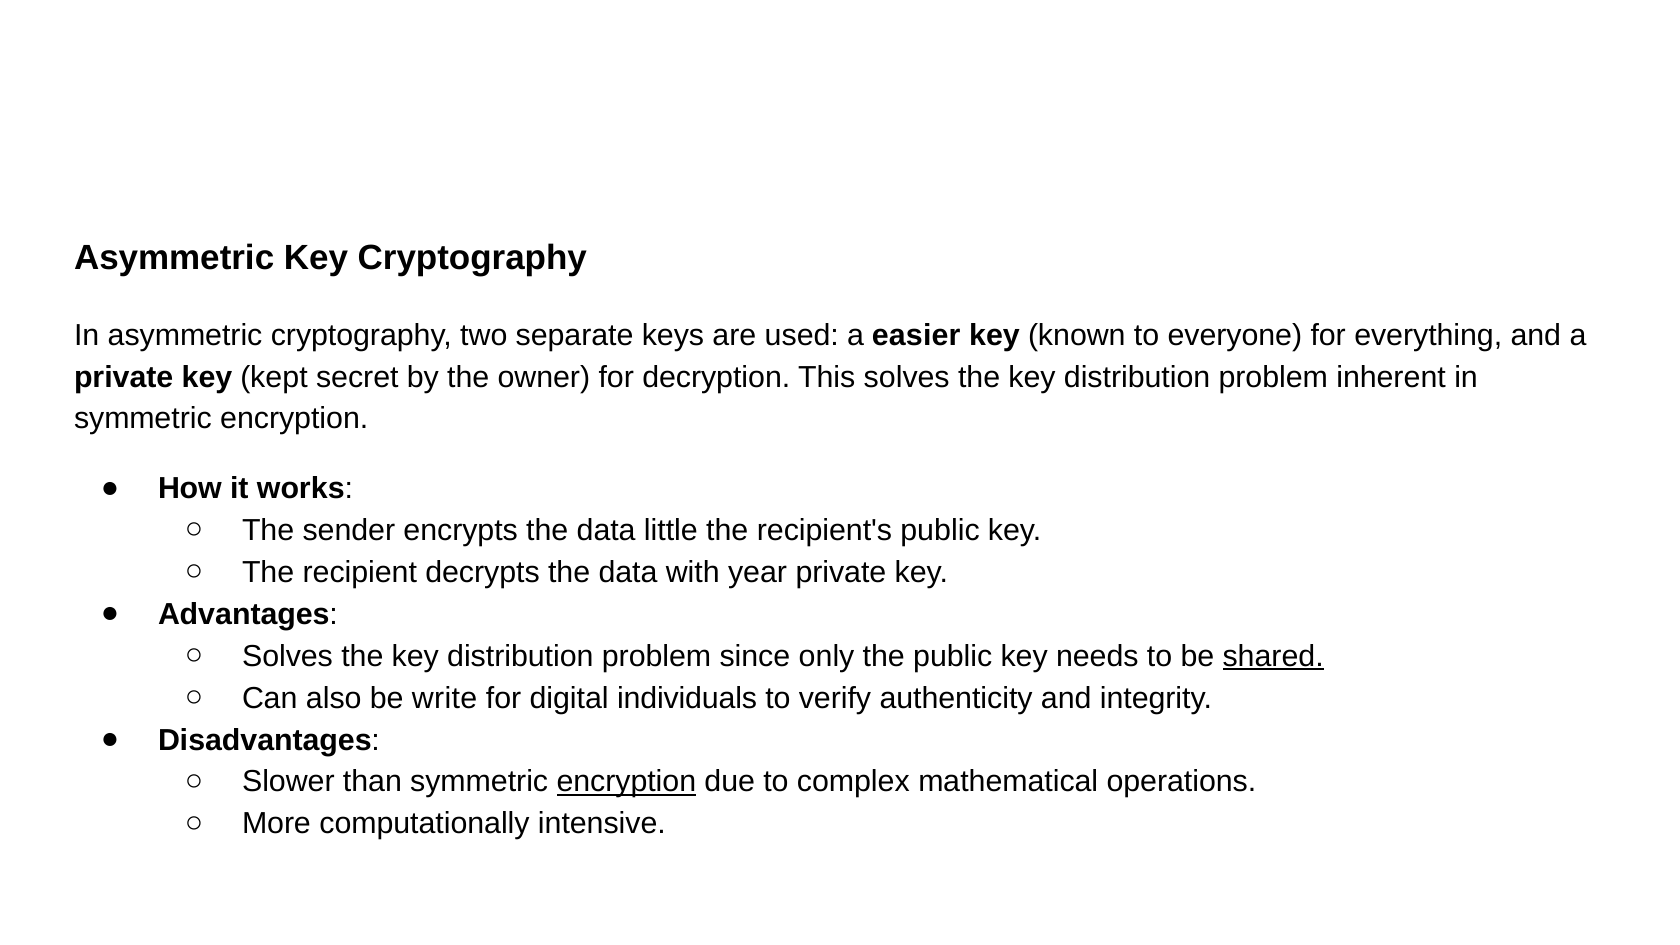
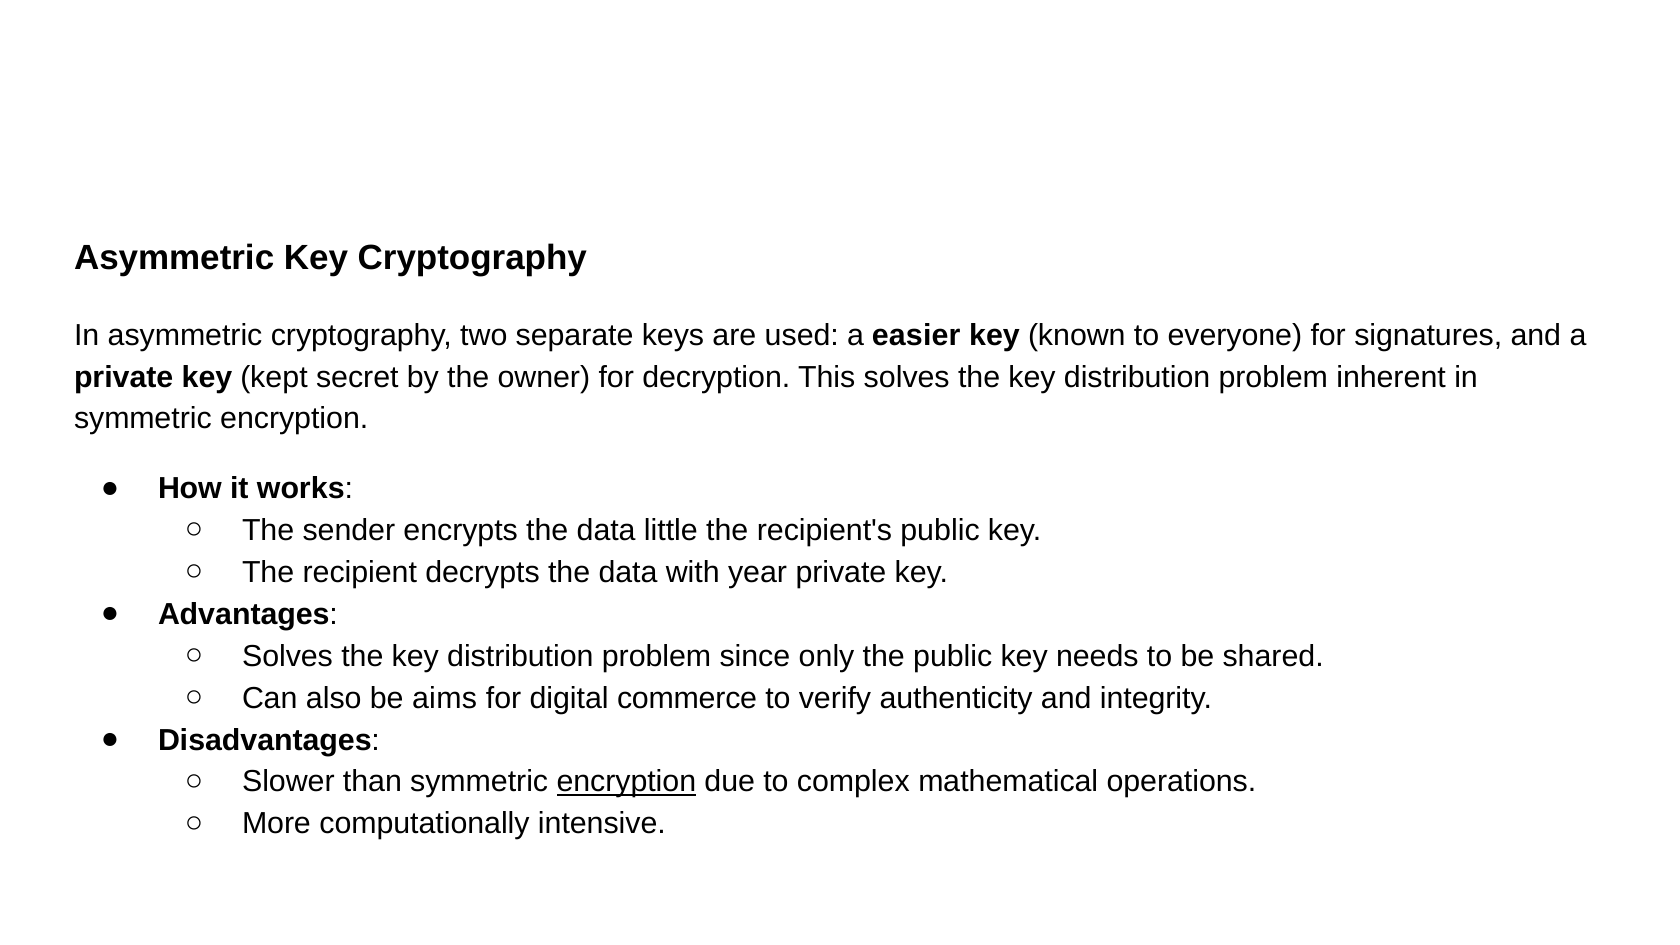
everything: everything -> signatures (1428, 335)
shared underline: present -> none (1273, 656)
write: write -> aims (445, 698)
individuals: individuals -> commerce (687, 698)
